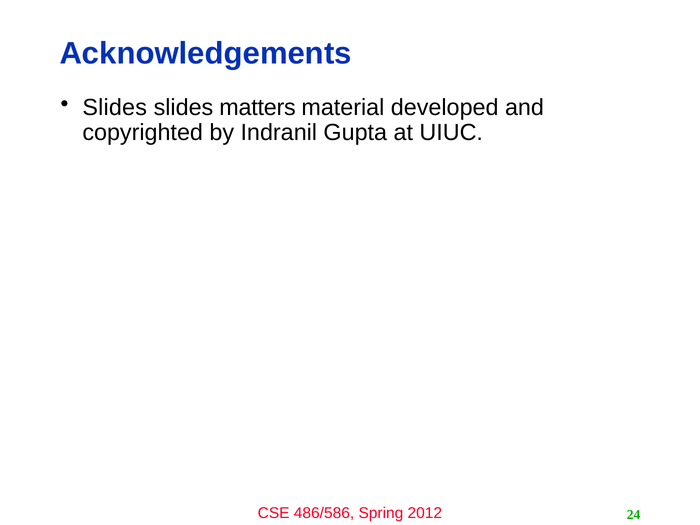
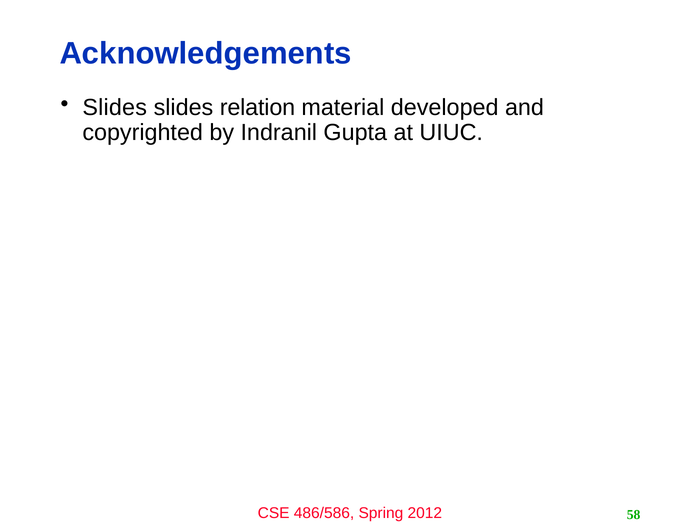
matters: matters -> relation (257, 107)
24: 24 -> 58 (634, 515)
